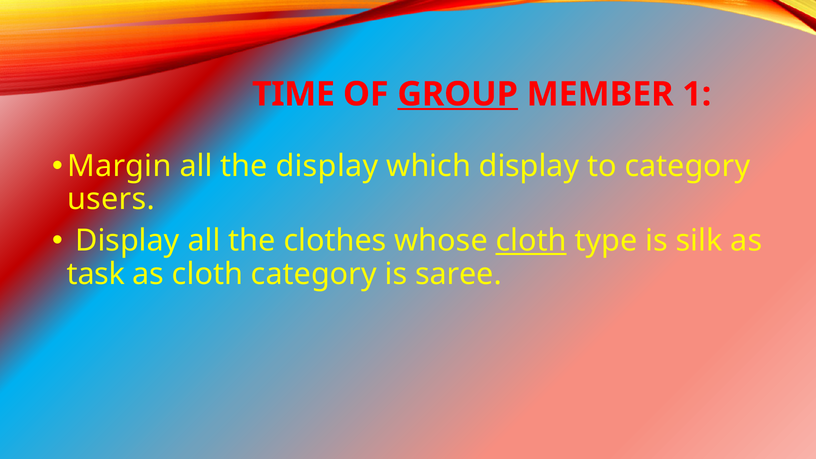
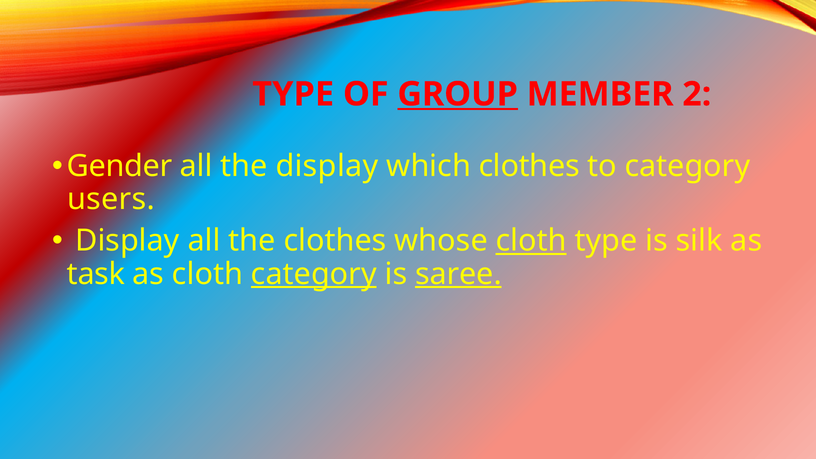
TIME: TIME -> TYPE (293, 94)
1: 1 -> 2 (697, 94)
Margin: Margin -> Gender (120, 166)
which display: display -> clothes (529, 166)
category underline: none -> present (314, 274)
saree underline: none -> present (458, 274)
